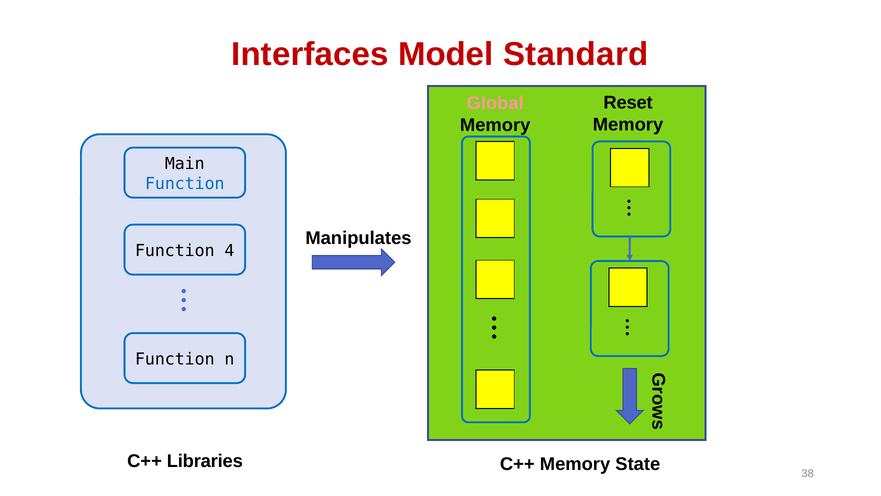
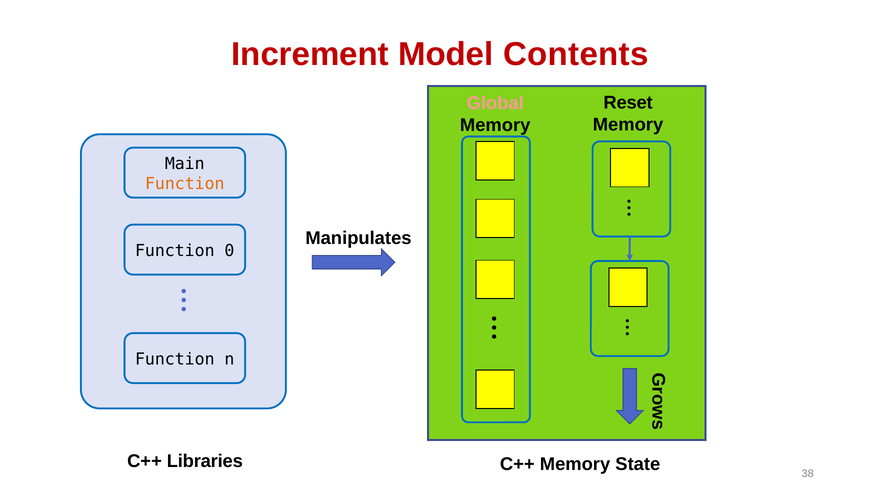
Interfaces: Interfaces -> Increment (310, 54)
Standard: Standard -> Contents (576, 54)
Function colour: blue -> orange (185, 184)
4: 4 -> 0 (229, 251)
